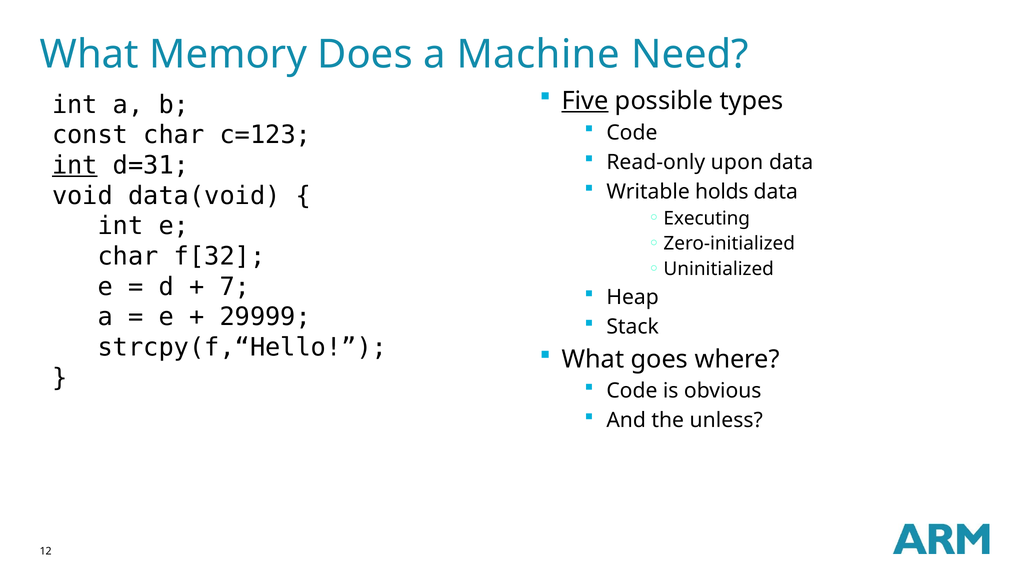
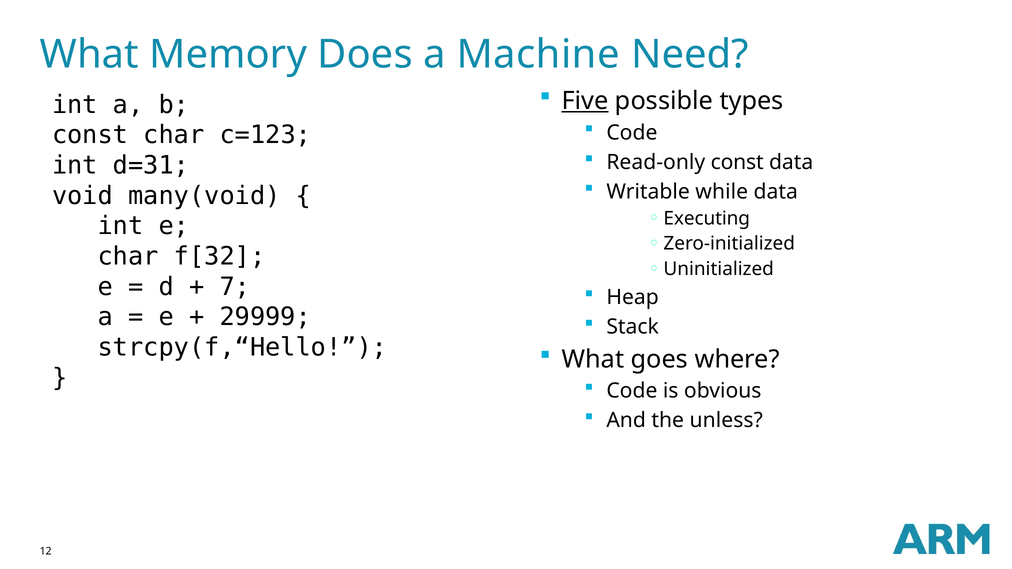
Read-only upon: upon -> const (737, 162)
int underline: present -> none (75, 166)
holds: holds -> while (722, 192)
data(void: data(void -> many(void (204, 196)
